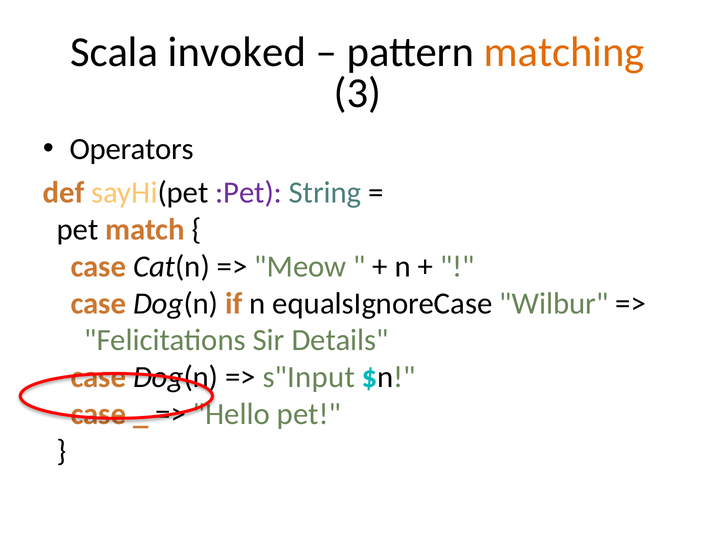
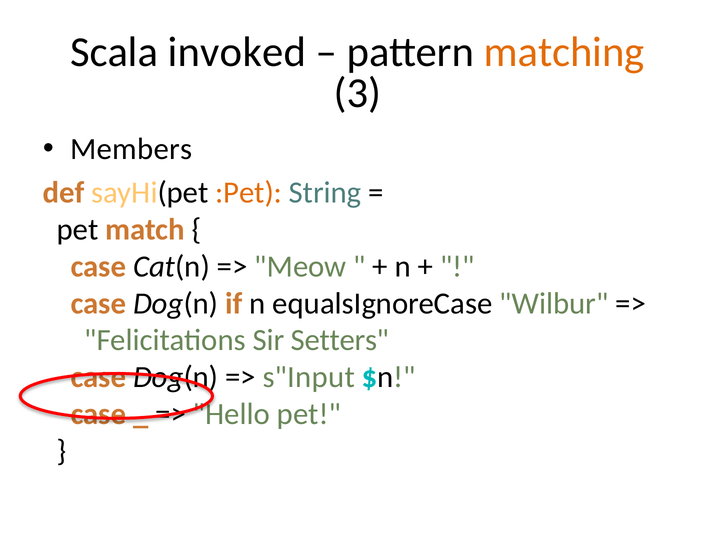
Operators: Operators -> Members (131, 149)
:Pet colour: purple -> orange (249, 193)
Details: Details -> Setters (340, 340)
